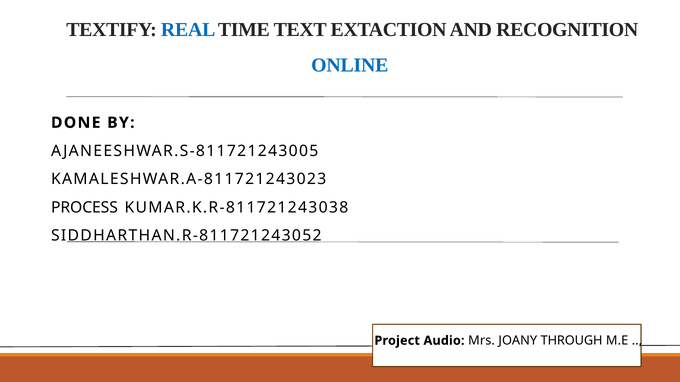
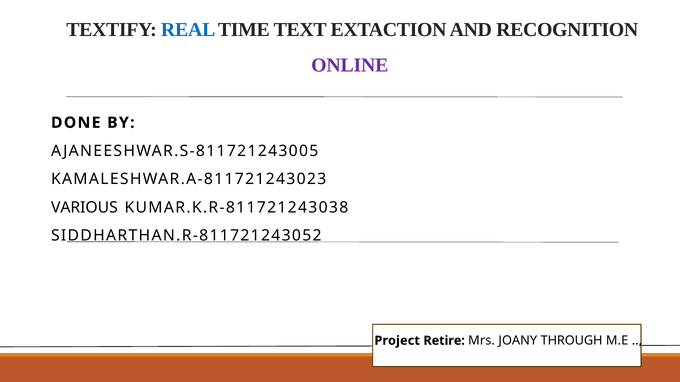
ONLINE colour: blue -> purple (350, 65)
PROCESS: PROCESS -> VARIOUS (84, 208)
Audio: Audio -> Retire (444, 341)
